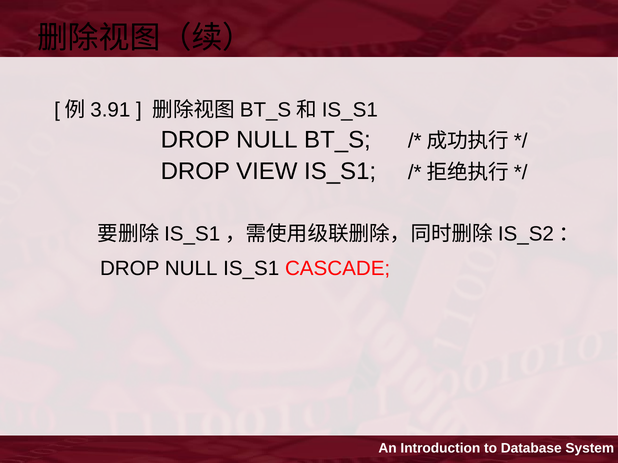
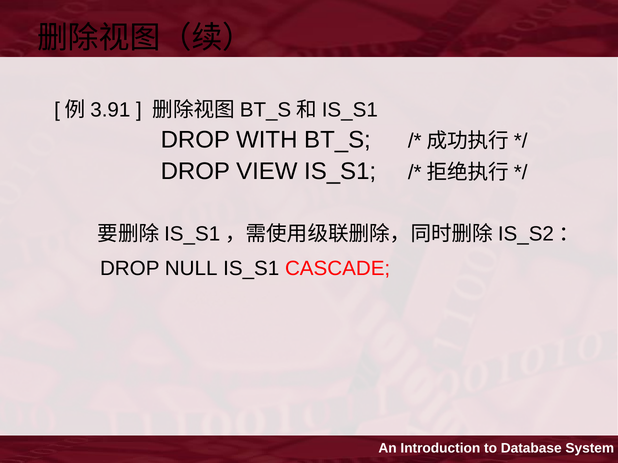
NULL: NULL -> WITH (267, 140)
